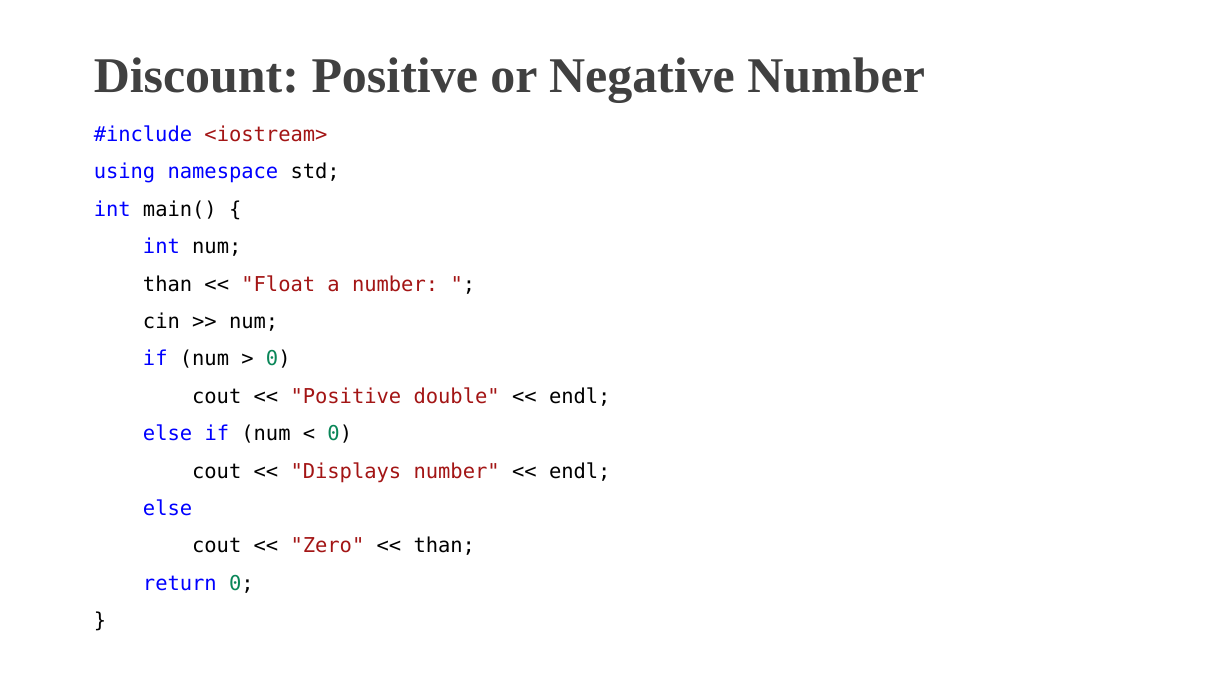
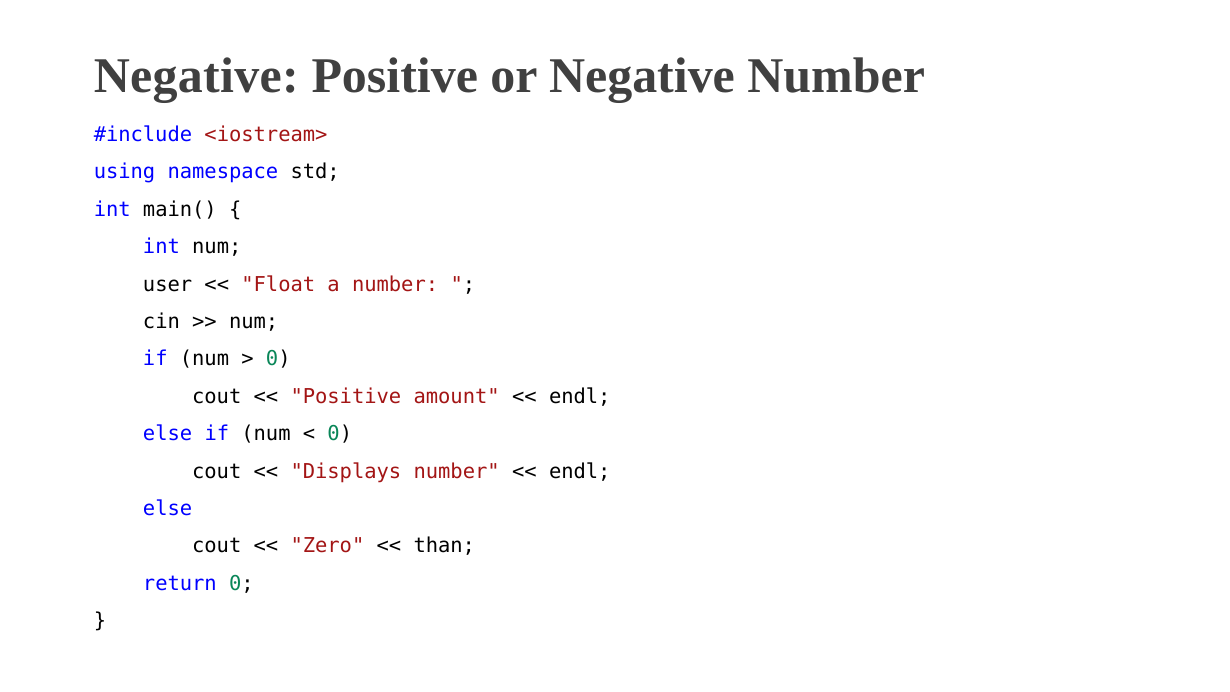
Discount: Discount -> Negative (196, 76)
than: than -> user (168, 284)
double: double -> amount (457, 396)
